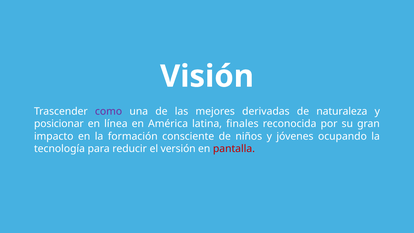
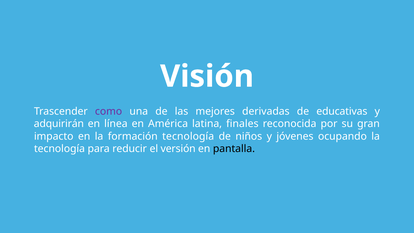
naturaleza: naturaleza -> educativas (342, 111)
posicionar: posicionar -> adquirirán (59, 124)
formación consciente: consciente -> tecnología (188, 136)
pantalla colour: red -> black (234, 149)
